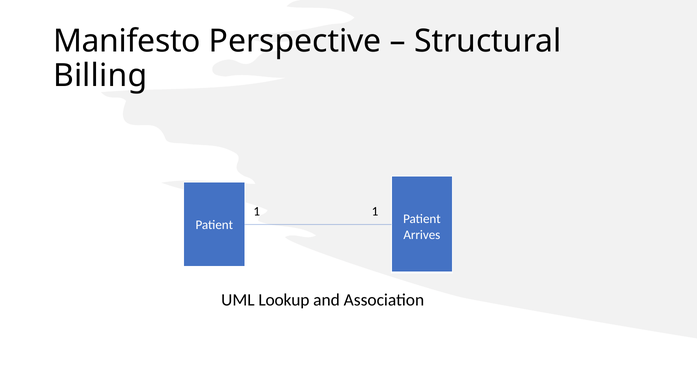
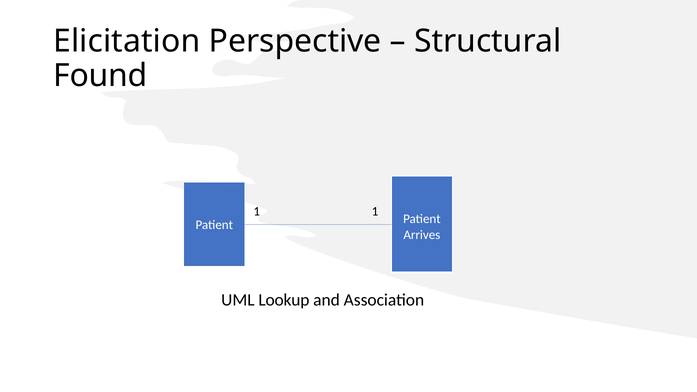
Manifesto: Manifesto -> Elicitation (127, 41)
Billing: Billing -> Found (100, 76)
